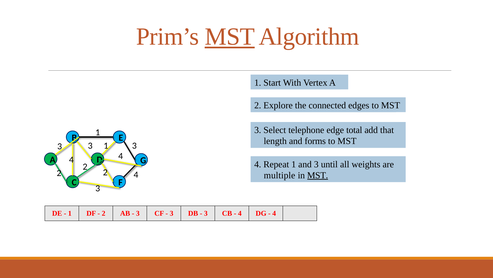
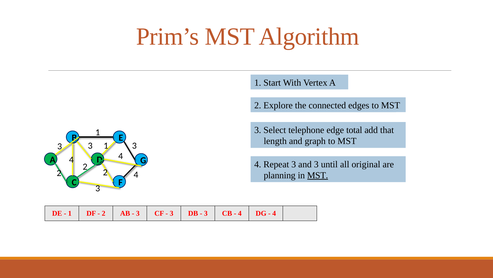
MST underline: present -> none (230, 37)
forms: forms -> graph (315, 141)
Repeat 1: 1 -> 3 (294, 164)
weights: weights -> original (366, 164)
multiple: multiple -> planning (280, 175)
